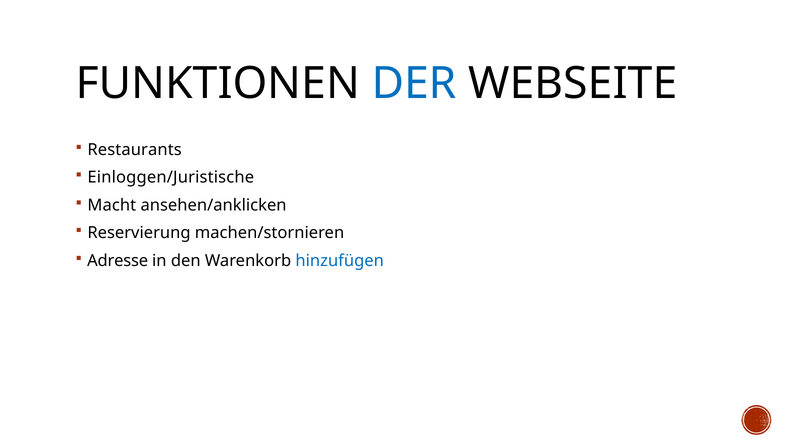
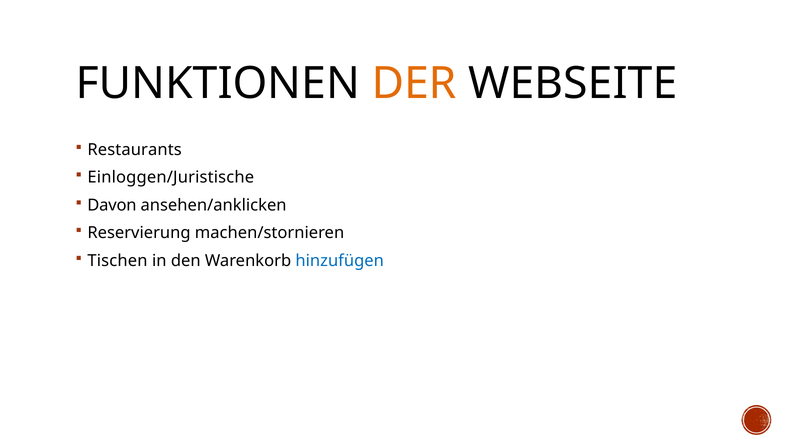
DER colour: blue -> orange (414, 84)
Macht: Macht -> Davon (112, 205)
Adresse: Adresse -> Tischen (117, 261)
